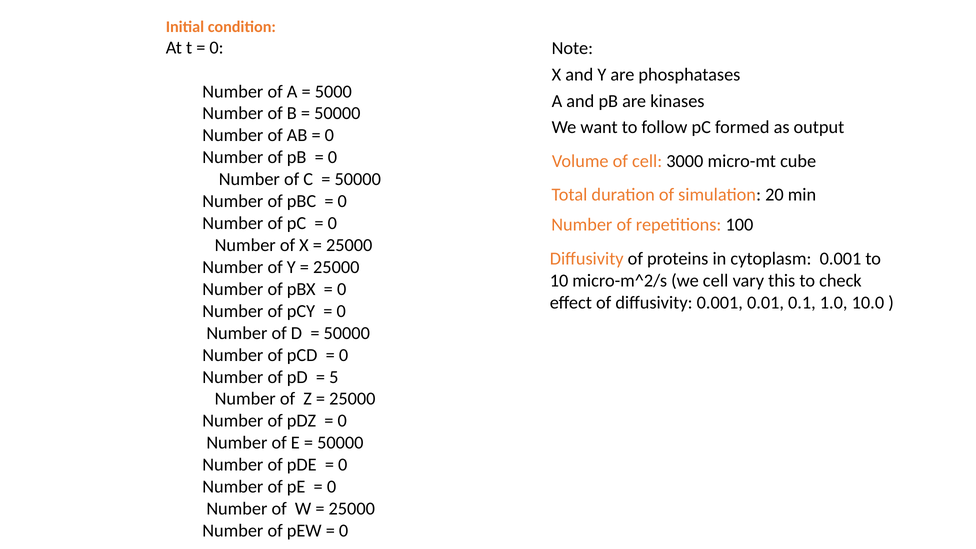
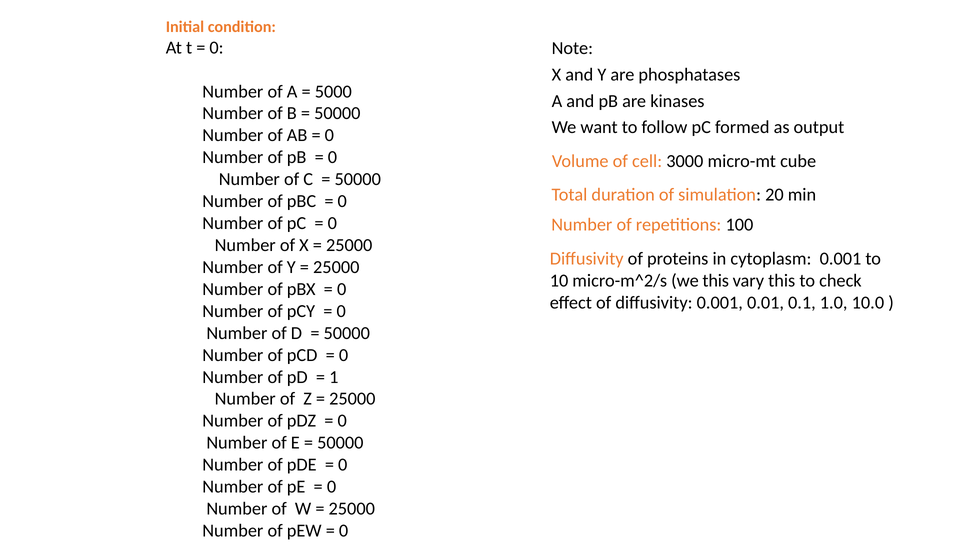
we cell: cell -> this (716, 281)
5: 5 -> 1 (334, 377)
